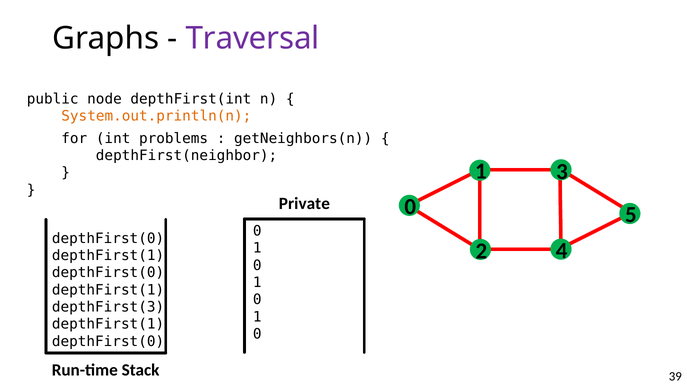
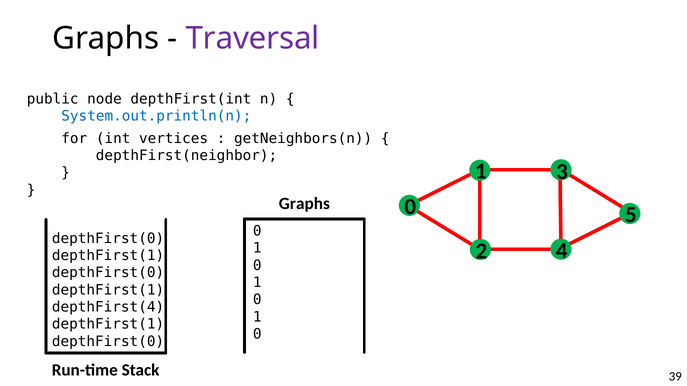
System.out.println(n colour: orange -> blue (156, 116)
problems: problems -> vertices (174, 139)
Private: Private -> Graphs (304, 204)
depthFirst(3: depthFirst(3 -> depthFirst(4 (108, 307)
